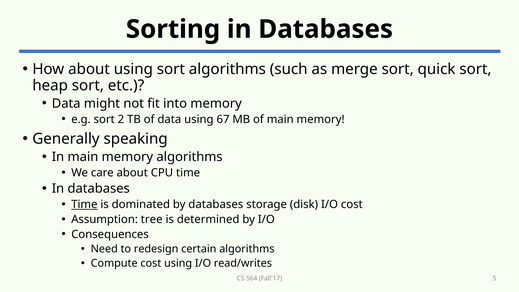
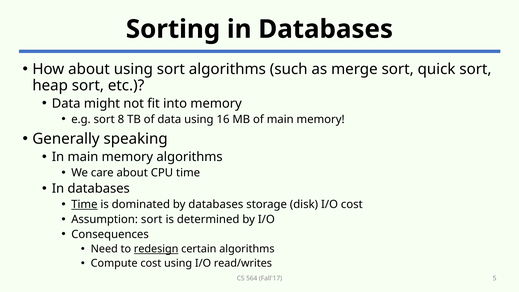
2: 2 -> 8 (121, 119)
67: 67 -> 16 (223, 119)
Assumption tree: tree -> sort (152, 219)
redesign underline: none -> present (156, 249)
